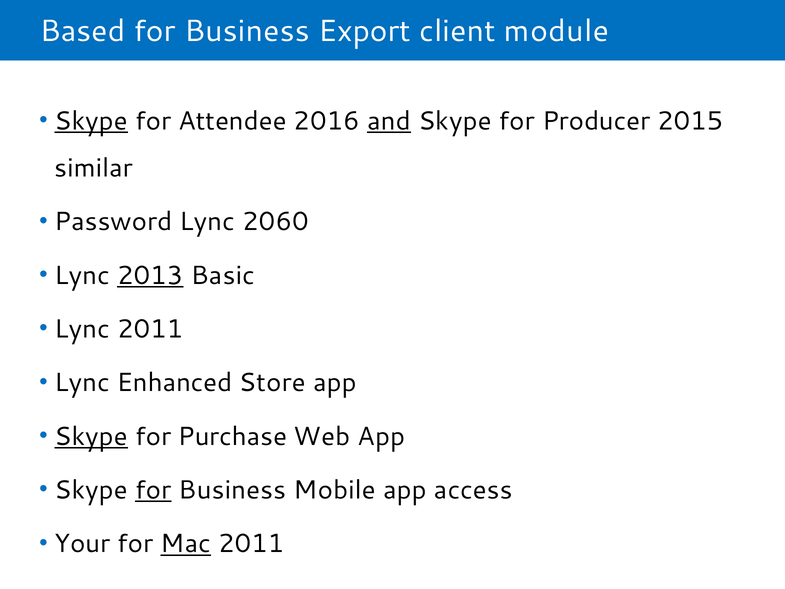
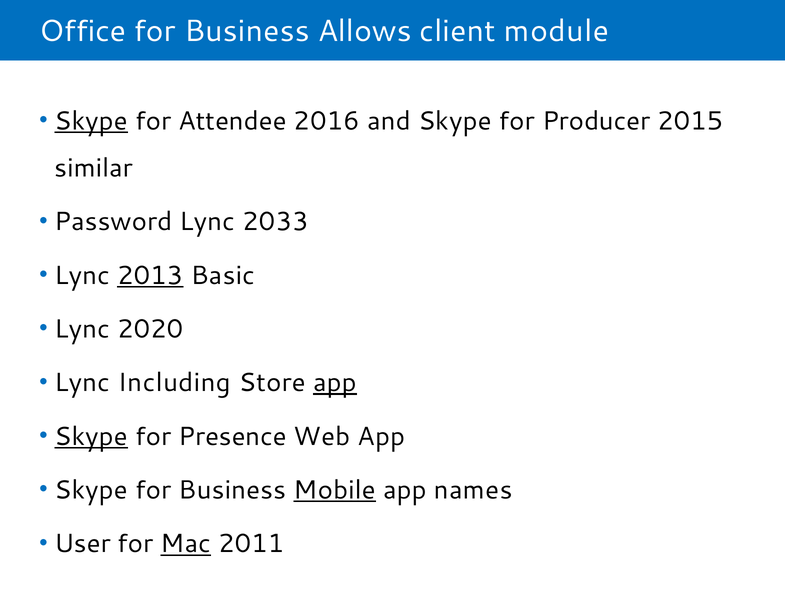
Based: Based -> Office (83, 31)
Export: Export -> Allows (365, 31)
and underline: present -> none (389, 121)
2060: 2060 -> 2033 (276, 222)
Lync 2011: 2011 -> 2020 (150, 329)
Enhanced: Enhanced -> Including (174, 383)
app underline: none -> present (335, 383)
Purchase: Purchase -> Presence (233, 436)
for underline: present -> none (153, 490)
Mobile underline: none -> present (335, 490)
access: access -> names (473, 490)
Your: Your -> User (82, 544)
